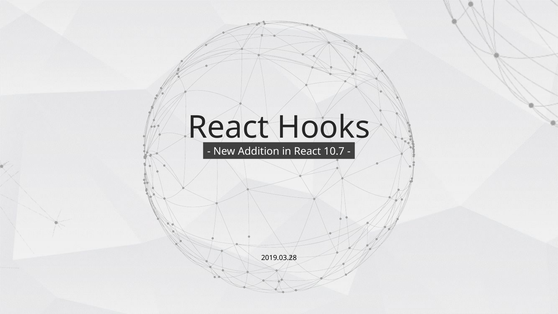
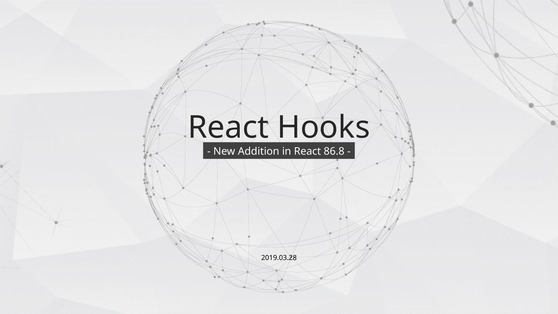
10.7: 10.7 -> 86.8 (334, 151)
